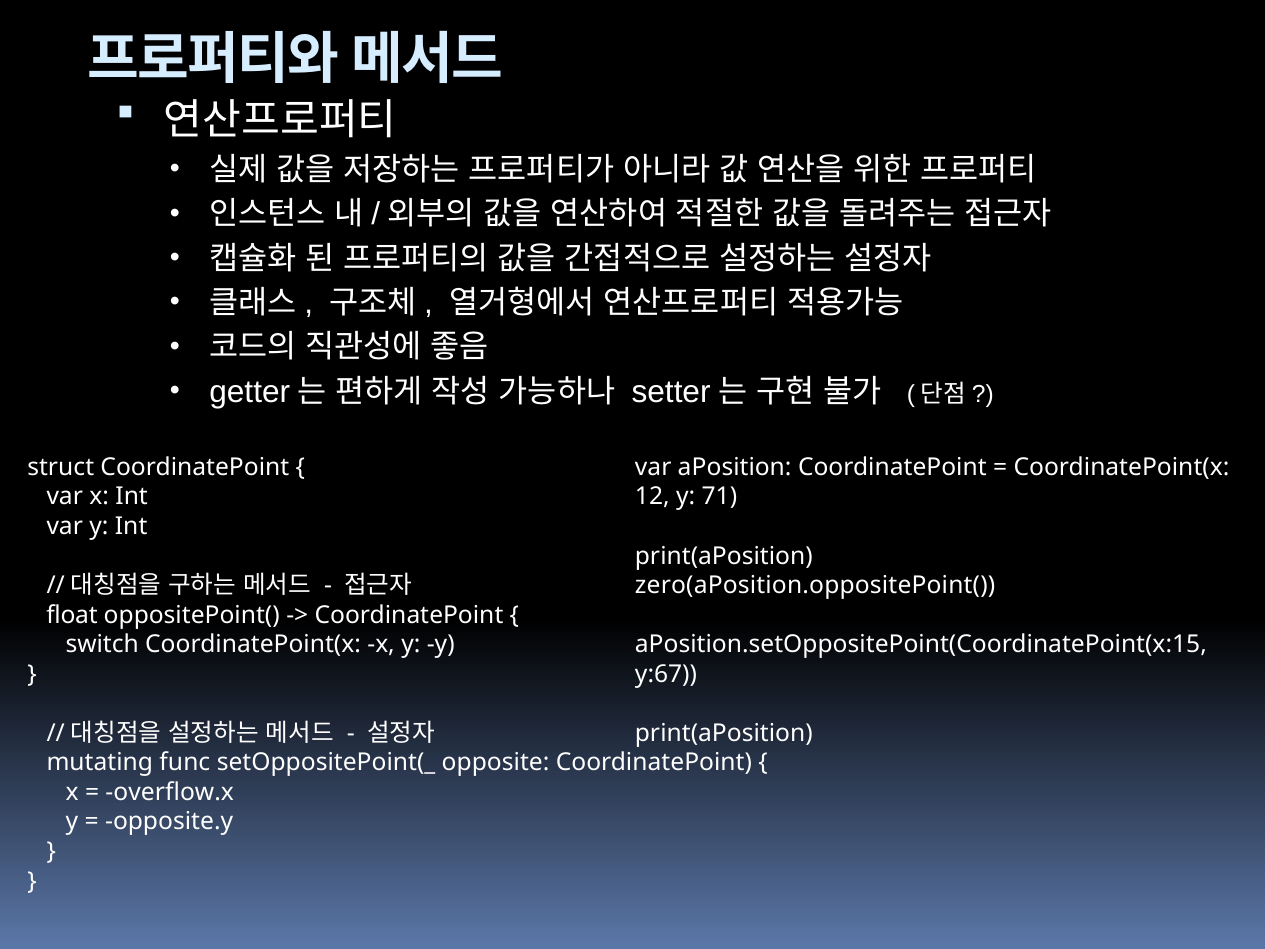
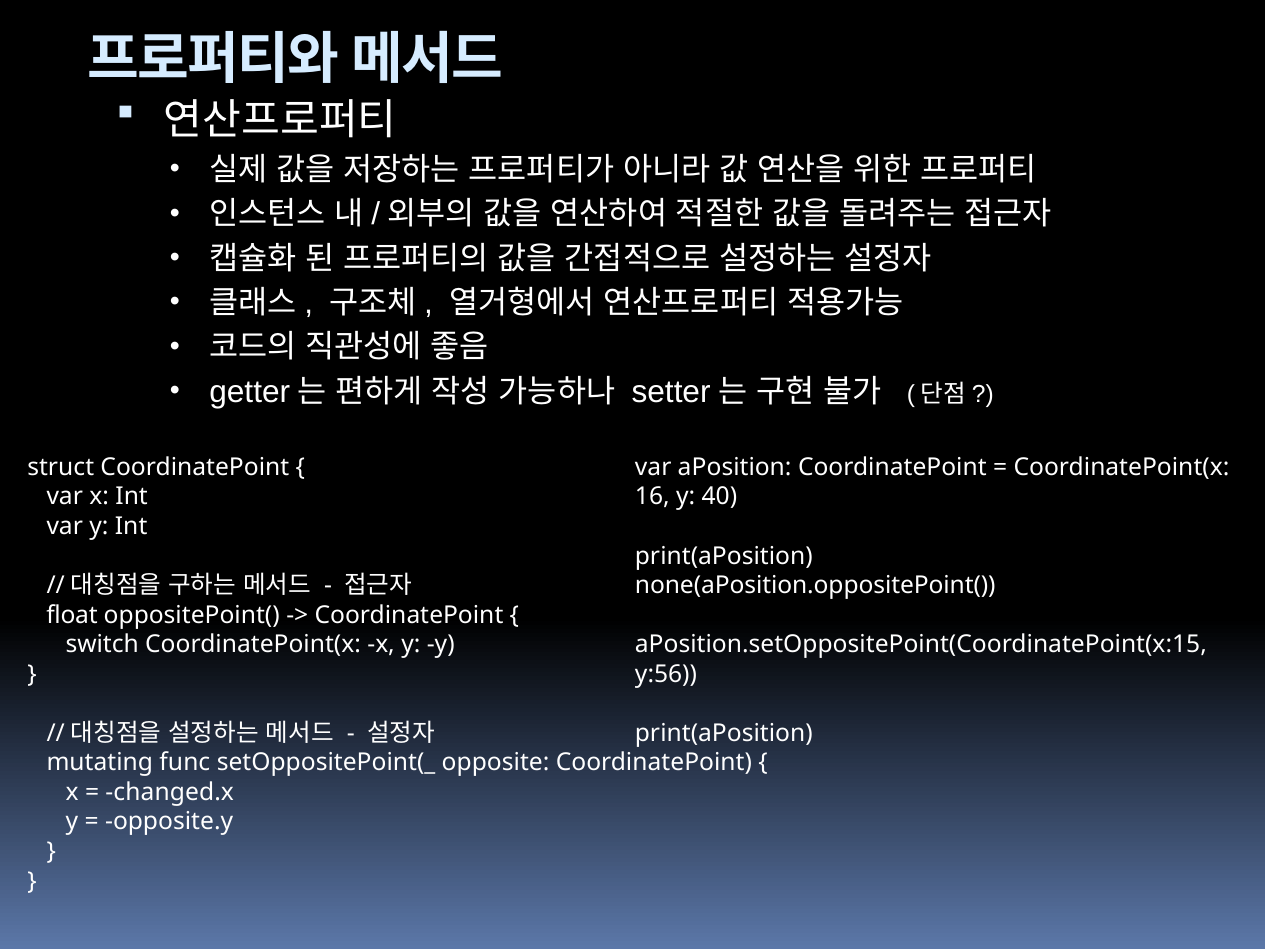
12: 12 -> 16 (652, 497)
71: 71 -> 40 (719, 497)
zero(aPosition.oppositePoint(: zero(aPosition.oppositePoint( -> none(aPosition.oppositePoint( (815, 585)
y:67: y:67 -> y:56 (666, 674)
overflow.x: overflow.x -> changed.x (170, 792)
